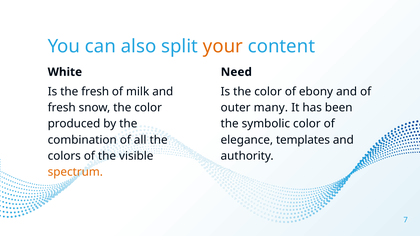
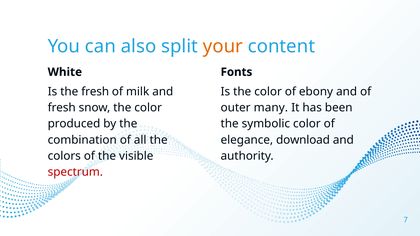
Need: Need -> Fonts (236, 72)
templates: templates -> download (303, 140)
spectrum colour: orange -> red (75, 172)
